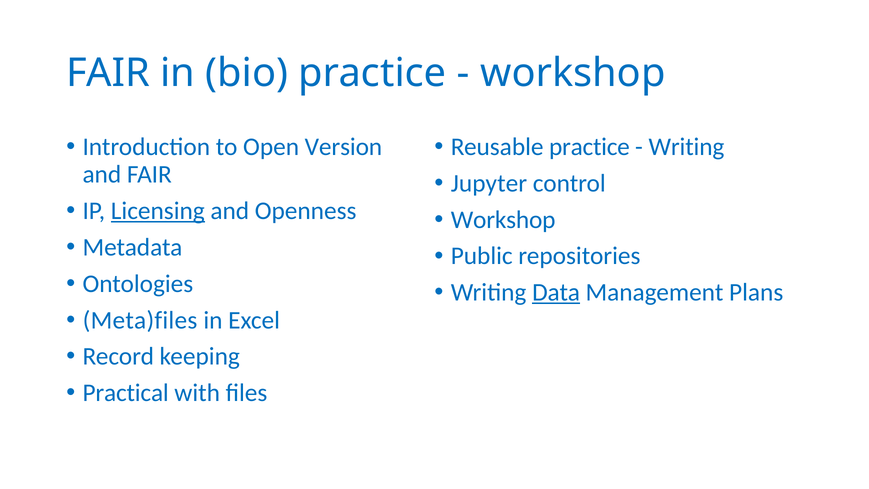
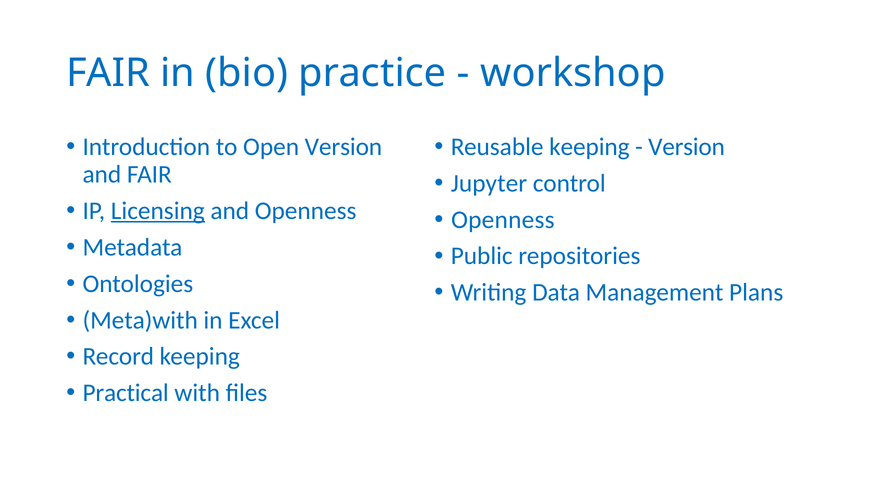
Reusable practice: practice -> keeping (589, 147)
Writing: Writing -> Version (686, 147)
Workshop: Workshop -> Openness (503, 220)
Data underline: present -> none (556, 292)
Meta)files: Meta)files -> Meta)with (140, 320)
